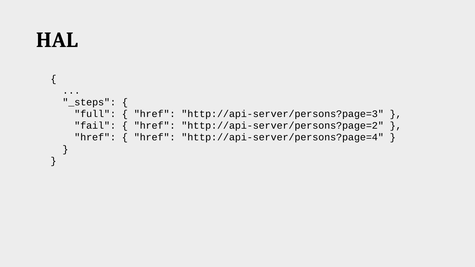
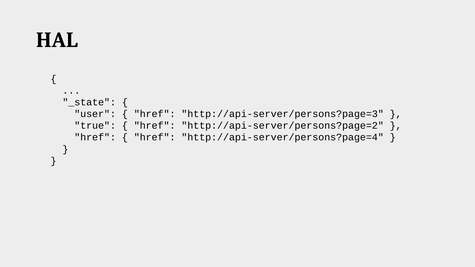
_steps: _steps -> _state (89, 102)
full: full -> user (95, 114)
fail: fail -> true (95, 126)
